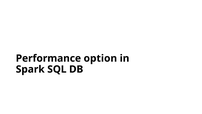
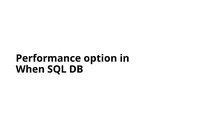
Spark: Spark -> When (30, 69)
